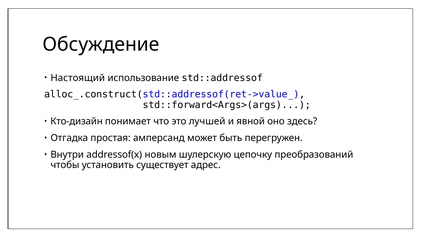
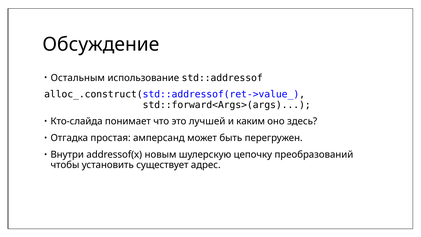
Настоящий: Настоящий -> Остальным (78, 78)
Кто-дизайн: Кто-дизайн -> Кто-слайда (77, 121)
явной: явной -> каким (251, 121)
